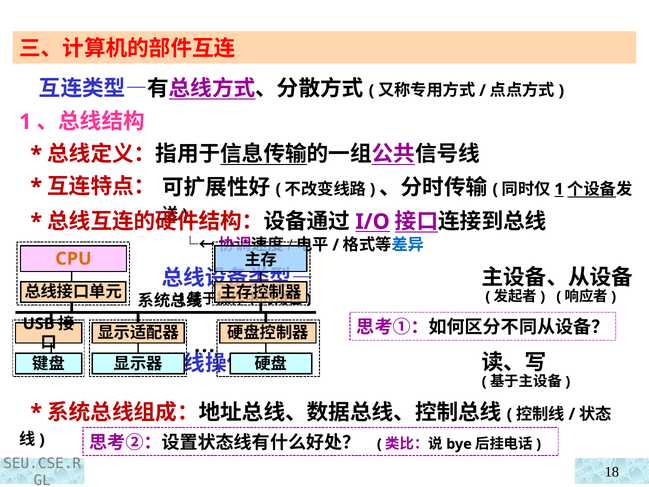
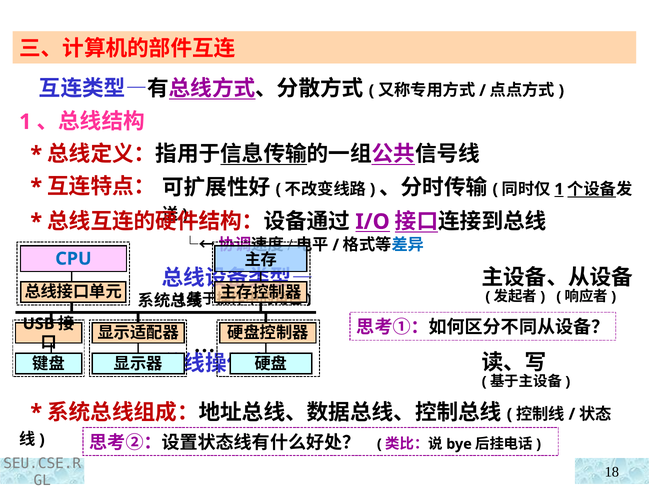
CPU colour: orange -> blue (73, 259)
